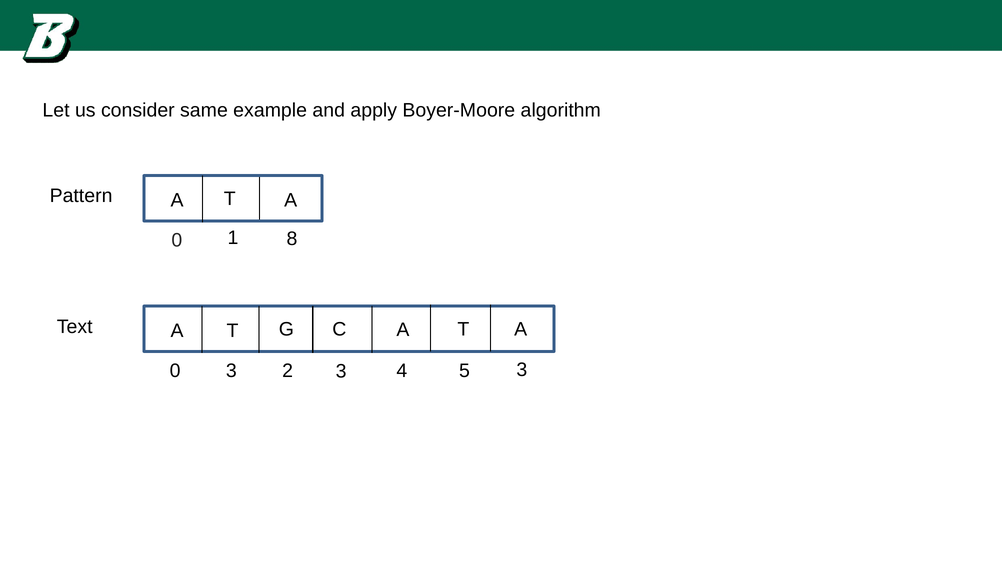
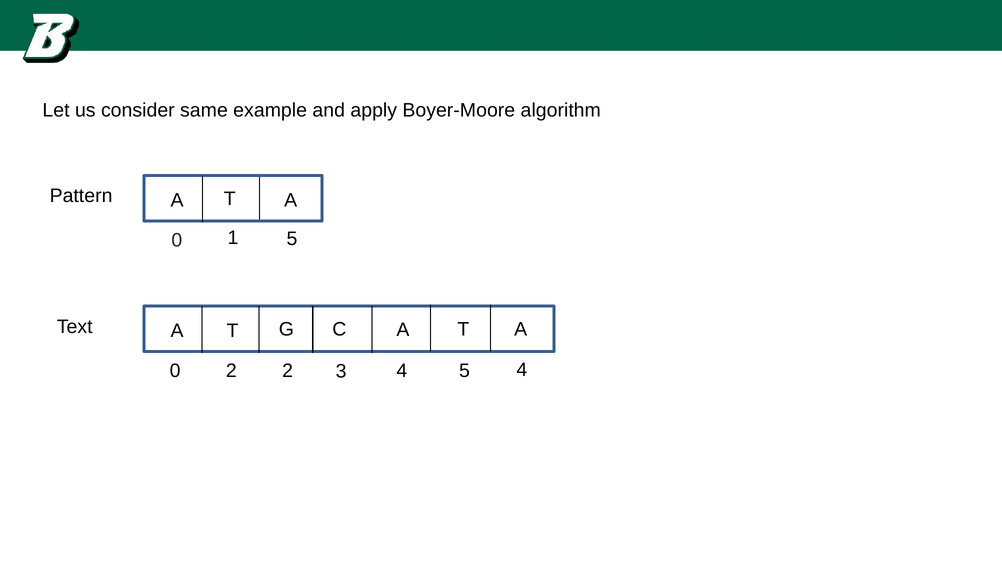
1 8: 8 -> 5 (292, 239)
0 3: 3 -> 2 (231, 371)
5 3: 3 -> 4 (522, 369)
